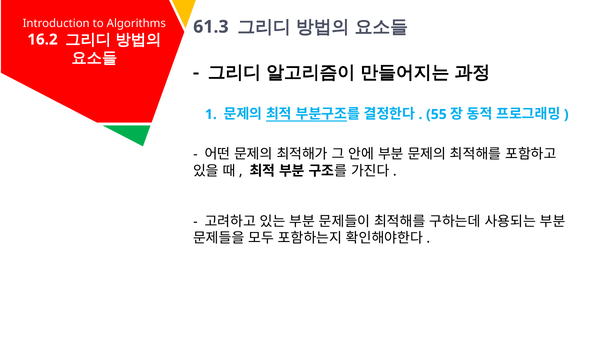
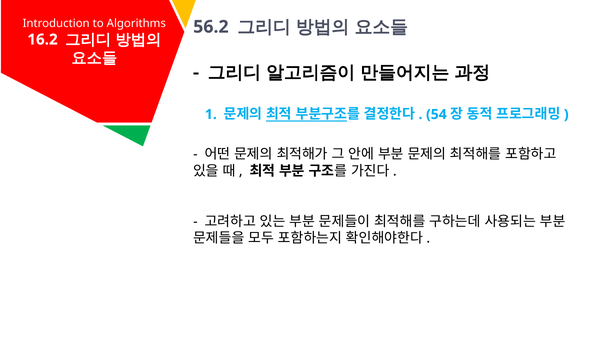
61.3: 61.3 -> 56.2 (211, 27)
55: 55 -> 54 (436, 114)
